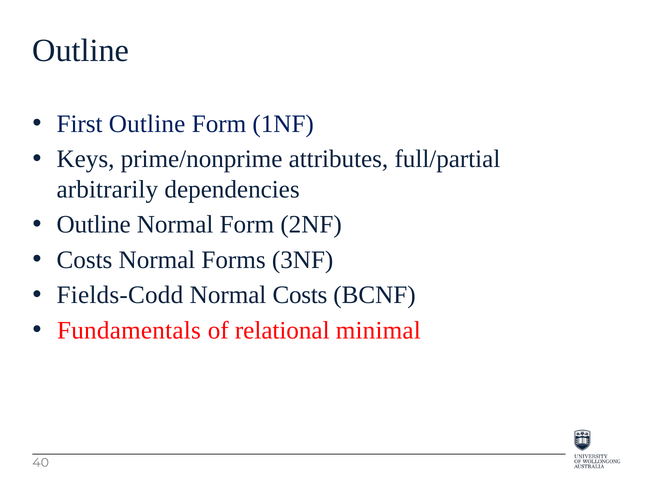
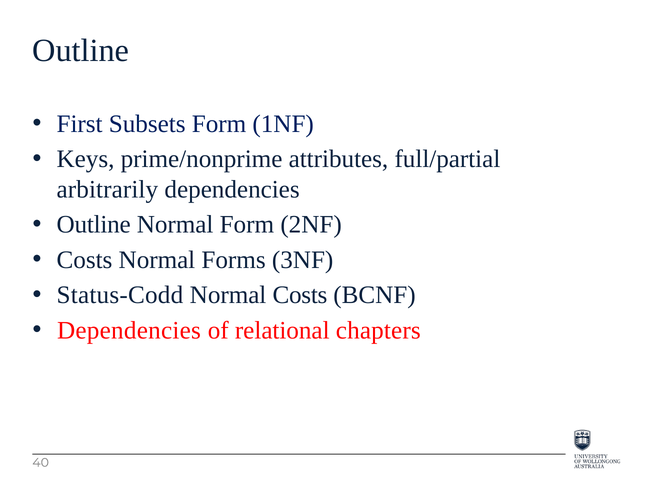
First Outline: Outline -> Subsets (147, 124)
Fields-Codd: Fields-Codd -> Status-Codd (120, 295)
Fundamentals: Fundamentals -> Dependencies (129, 331)
minimal: minimal -> chapters (378, 331)
